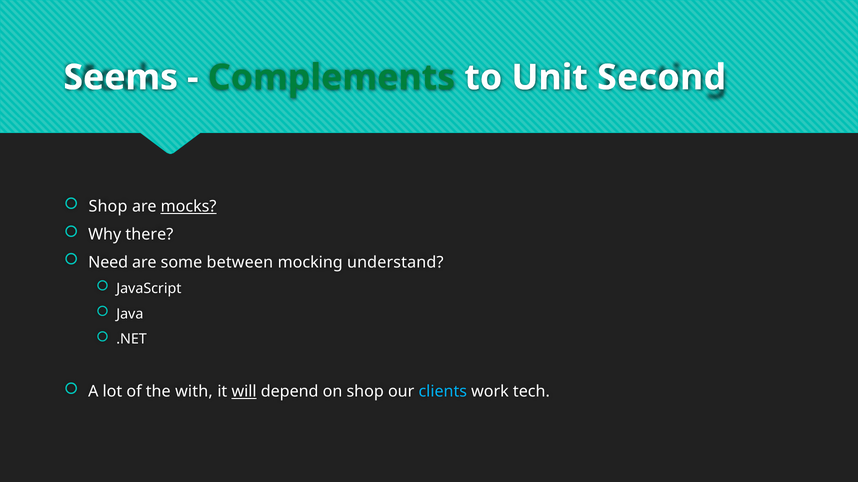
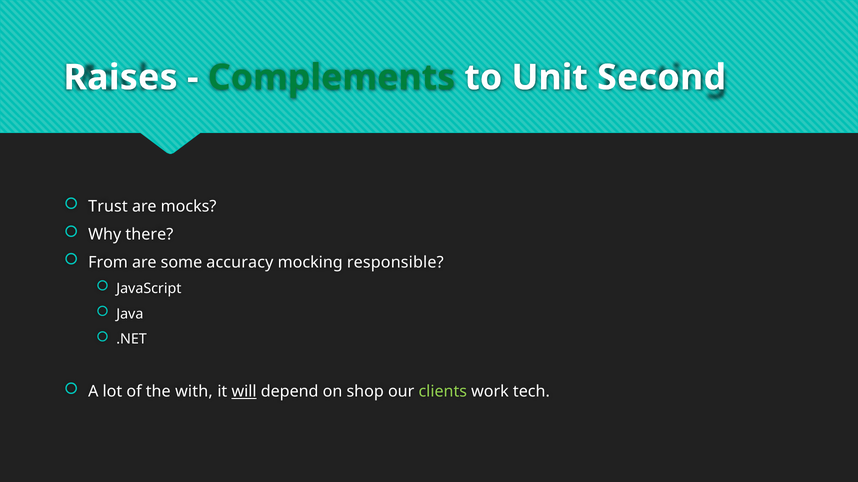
Seems: Seems -> Raises (121, 78)
Shop: Shop -> Trust (108, 207)
mocks underline: present -> none (189, 207)
Need: Need -> From (108, 263)
between: between -> accuracy (240, 263)
understand: understand -> responsible (395, 263)
clients colour: light blue -> light green (443, 392)
